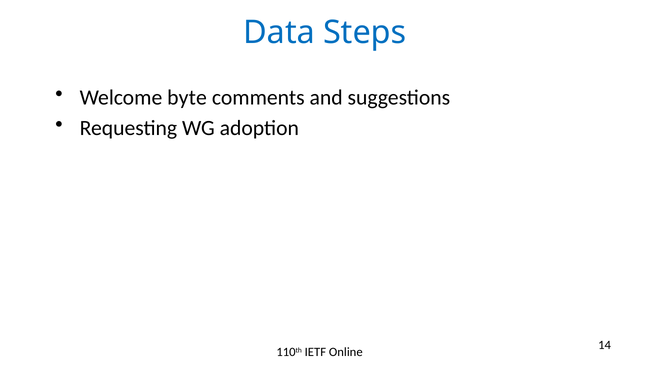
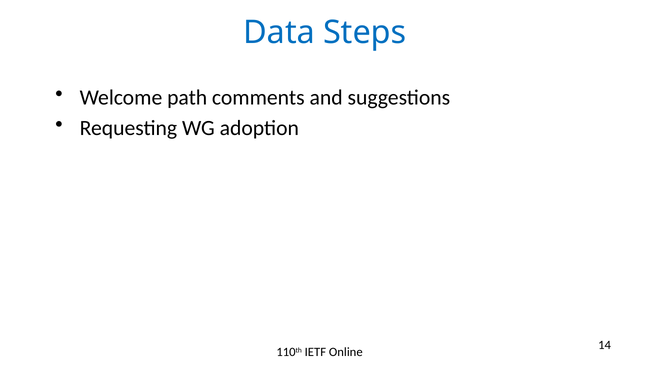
byte: byte -> path (187, 98)
